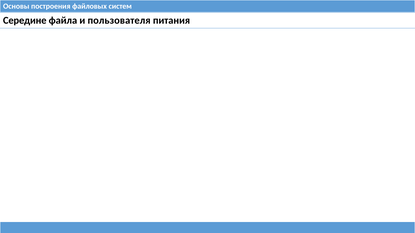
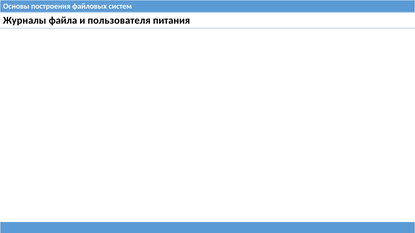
Середине: Середине -> Журналы (25, 20)
